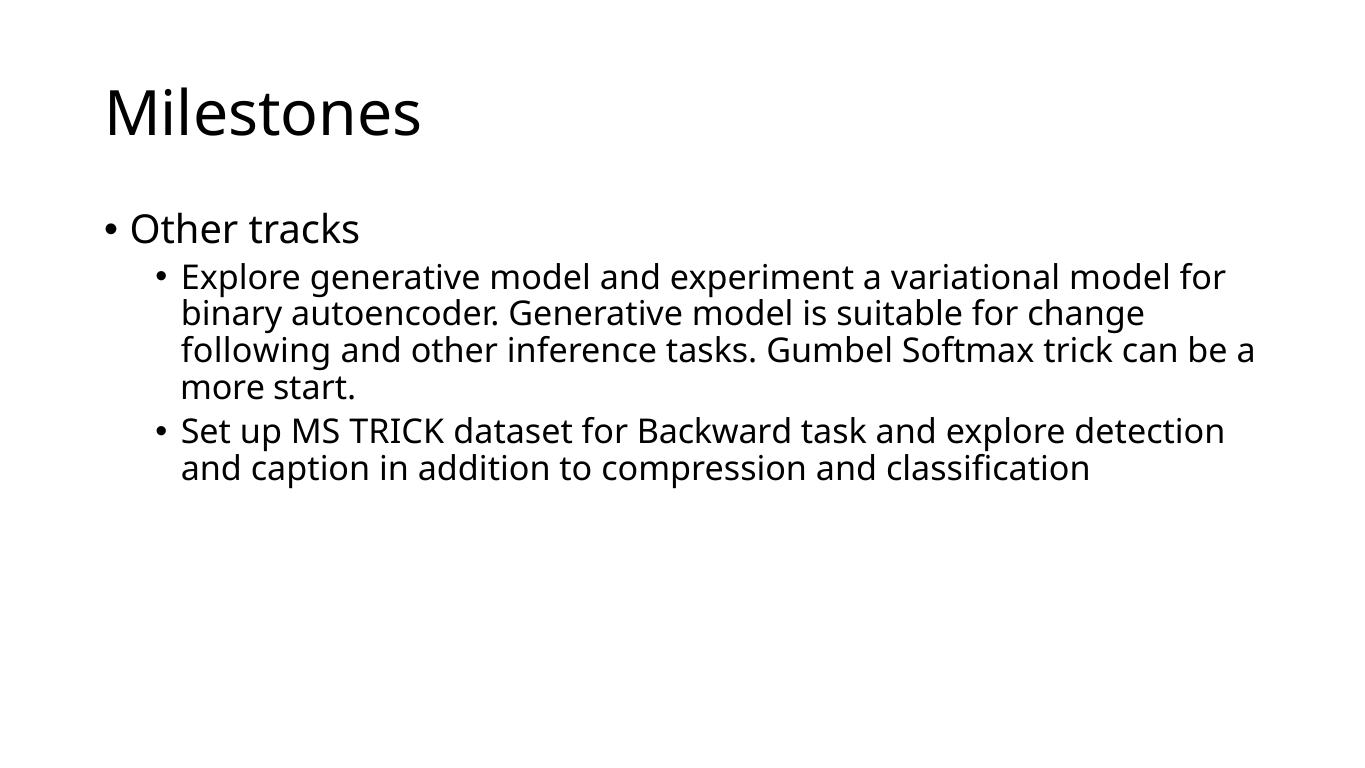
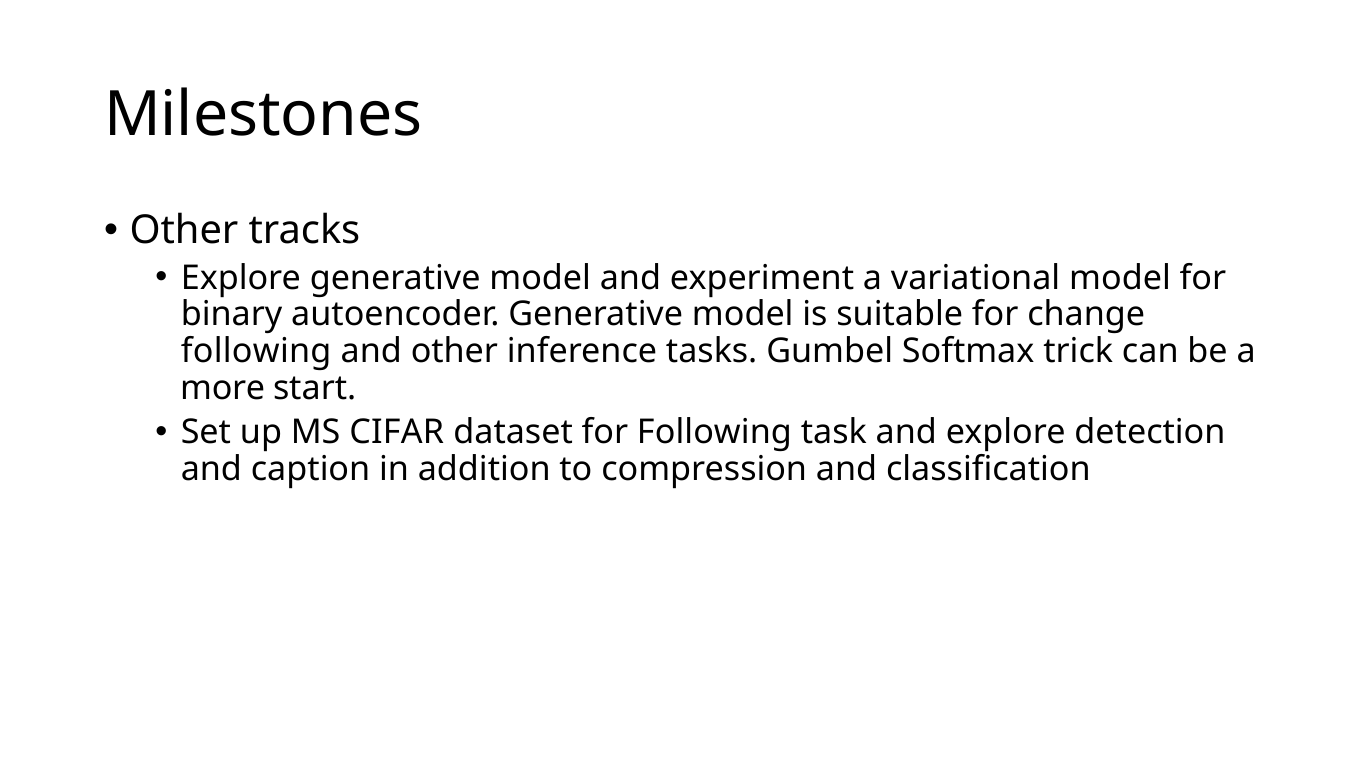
MS TRICK: TRICK -> CIFAR (397, 432)
for Backward: Backward -> Following (714, 432)
